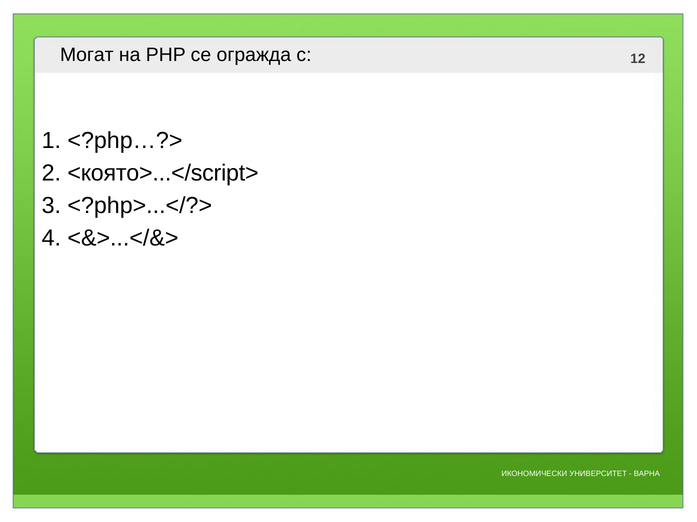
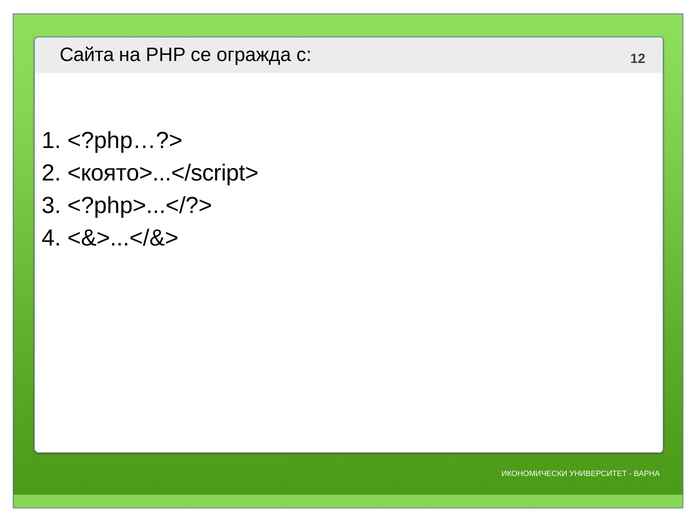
Могат: Могат -> Сайта (87, 55)
